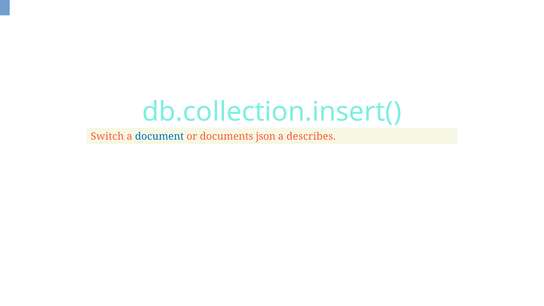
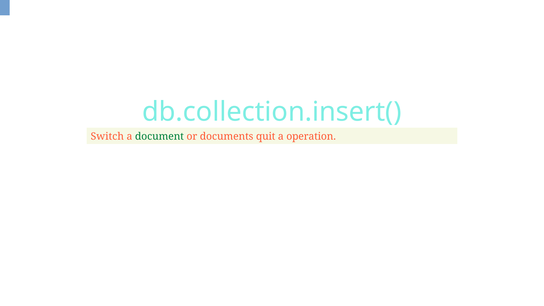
document colour: blue -> green (159, 137)
json: json -> quit (266, 137)
describes: describes -> operation (311, 137)
